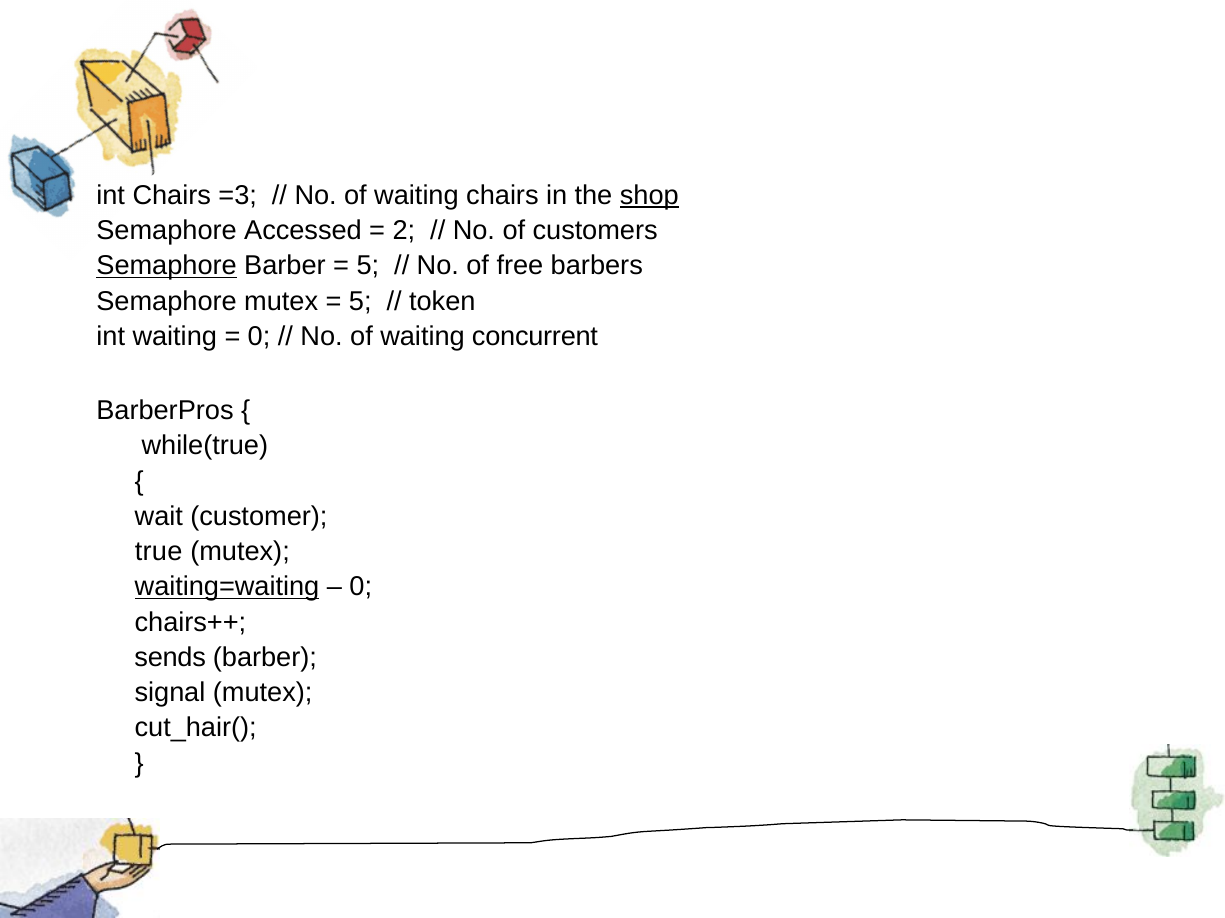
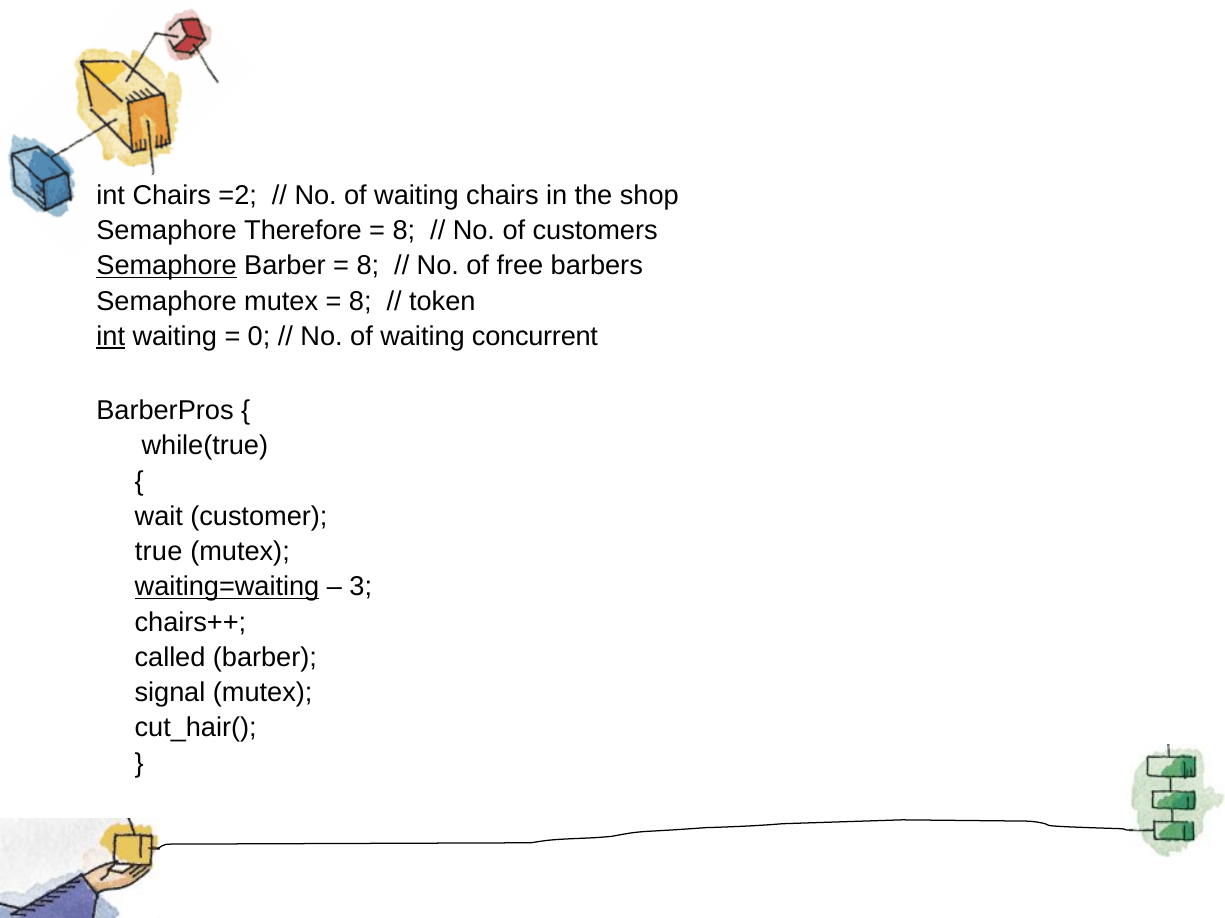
=3: =3 -> =2 (238, 196)
shop underline: present -> none (649, 196)
Accessed: Accessed -> Therefore (303, 231)
2: 2 -> 8 (404, 231)
5: 5 -> 8 (368, 266)
5: 5 -> 8 (360, 301)
int underline: none -> present (111, 337)
0: 0 -> 3 (361, 587)
sends: sends -> called (170, 658)
